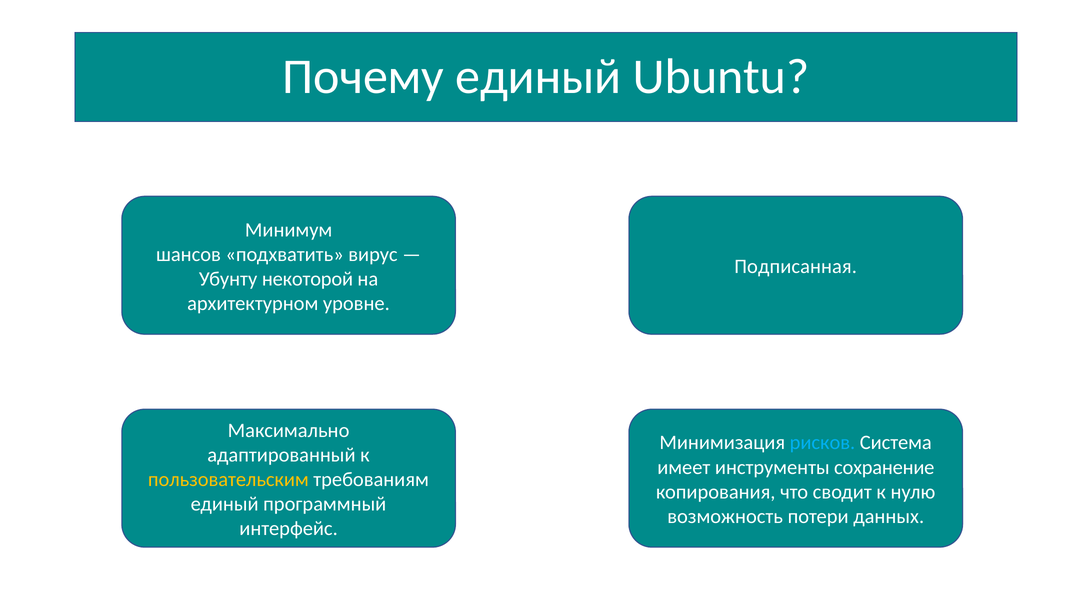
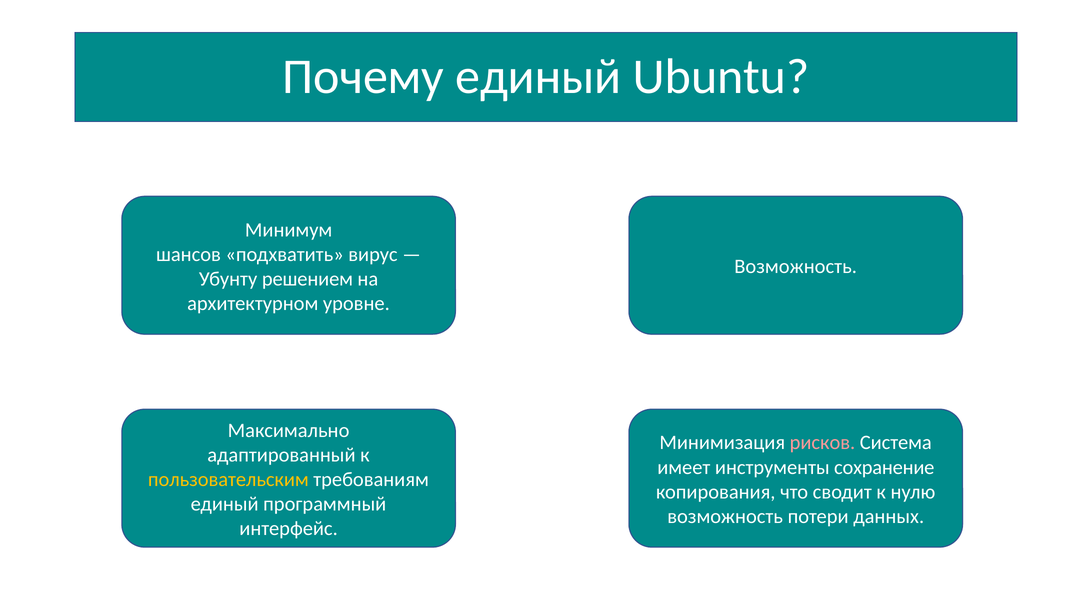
Подписанная: Подписанная -> Возможность (796, 267)
некоторой: некоторой -> решением (307, 279)
рисков colour: light blue -> pink (822, 443)
